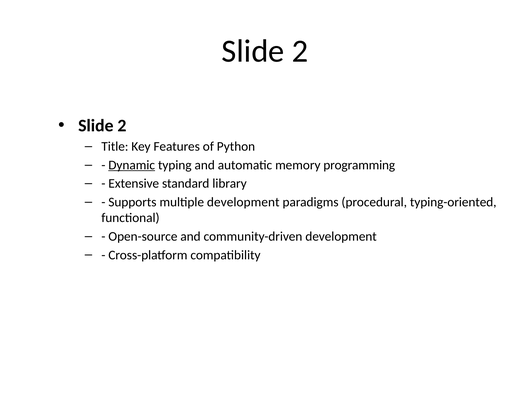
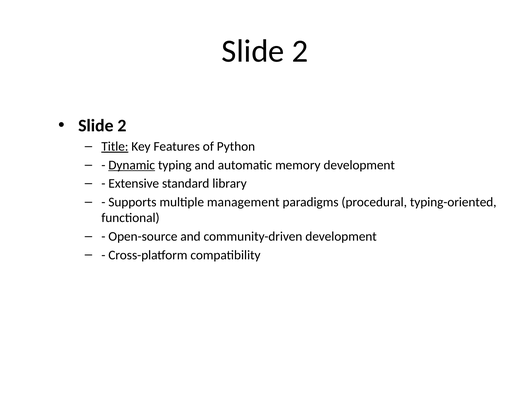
Title underline: none -> present (115, 147)
memory programming: programming -> development (359, 165)
multiple development: development -> management (243, 202)
